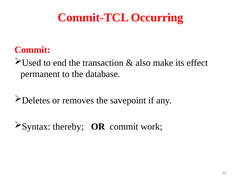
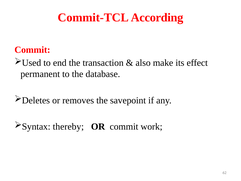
Occurring: Occurring -> According (157, 18)
